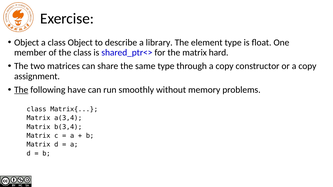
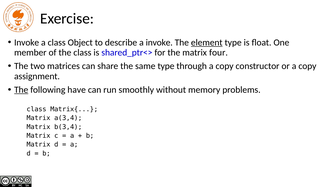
Object: Object -> Invoke (27, 43)
a library: library -> invoke (159, 43)
element underline: none -> present (207, 43)
hard: hard -> four (218, 53)
